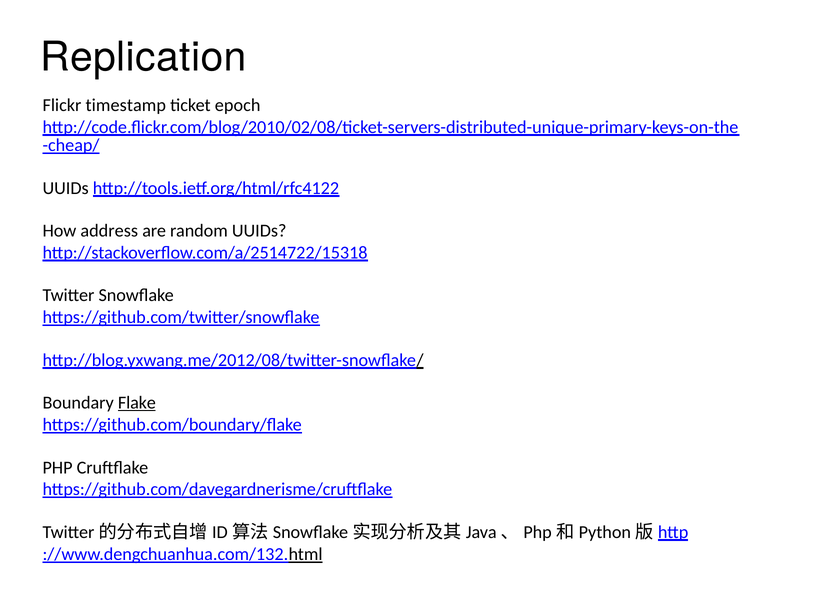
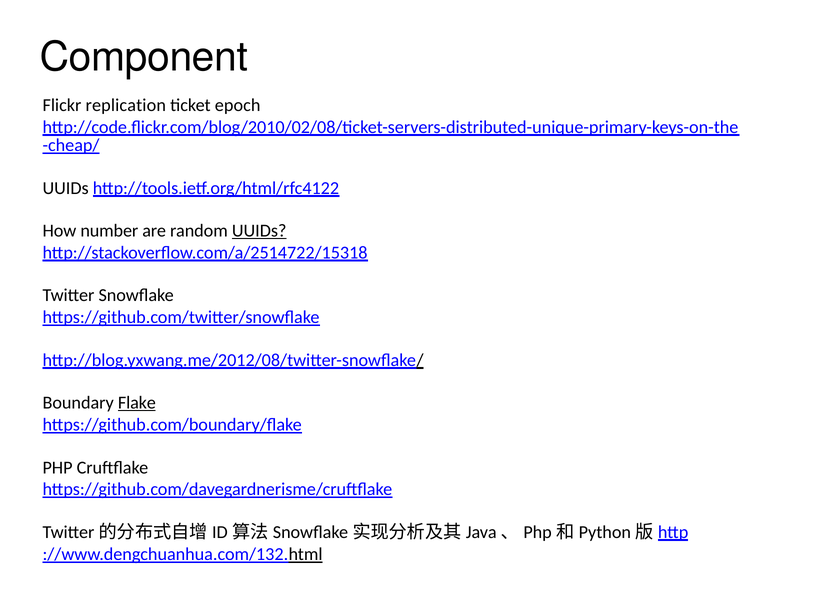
Replication: Replication -> Component (144, 57)
timestamp: timestamp -> replication (126, 105)
address: address -> number (109, 231)
UUIDs underline: none -> present (259, 231)
